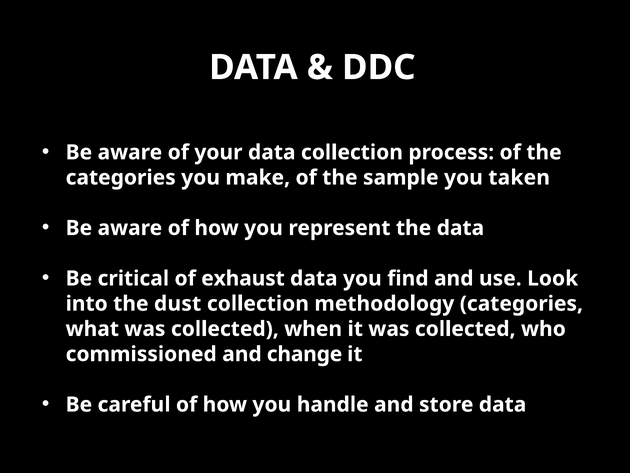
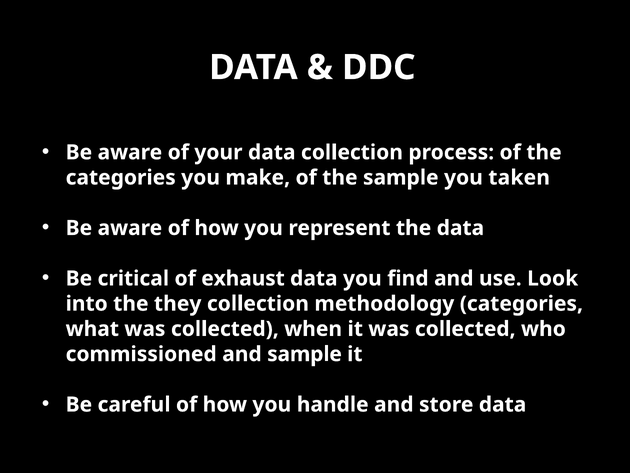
dust: dust -> they (178, 303)
and change: change -> sample (305, 354)
